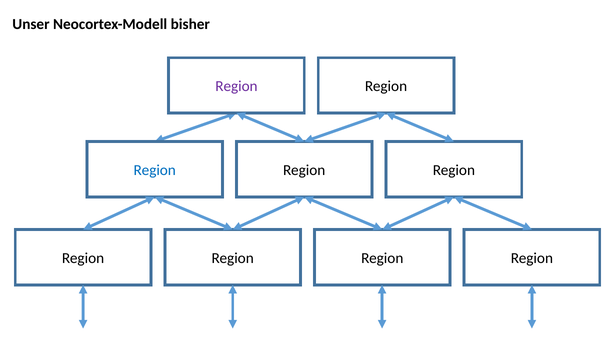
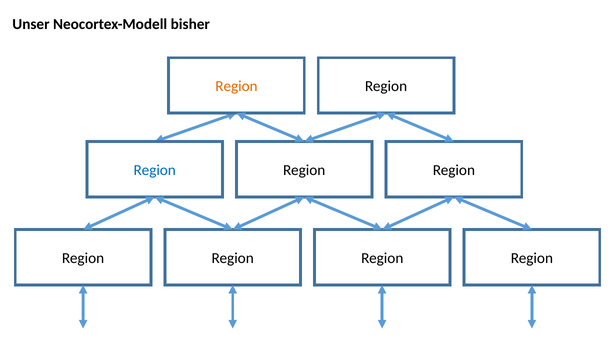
Region colour: purple -> orange (236, 86)
